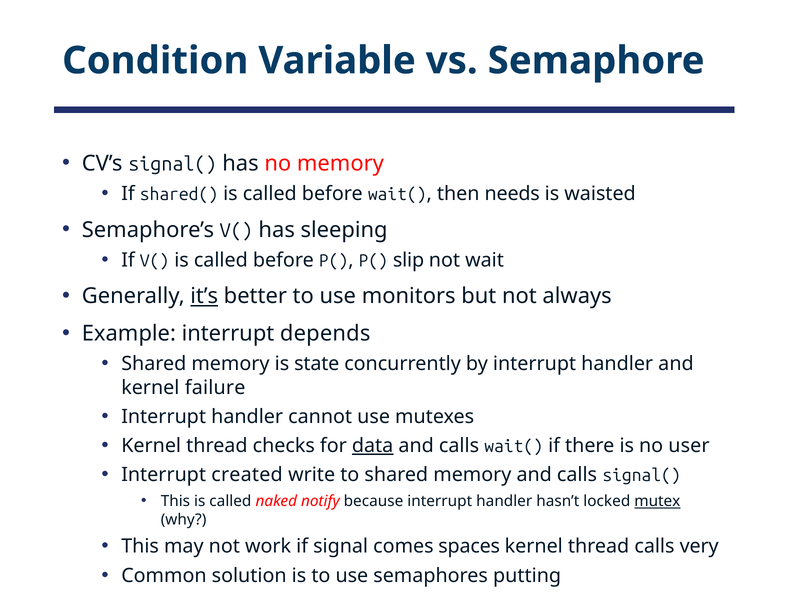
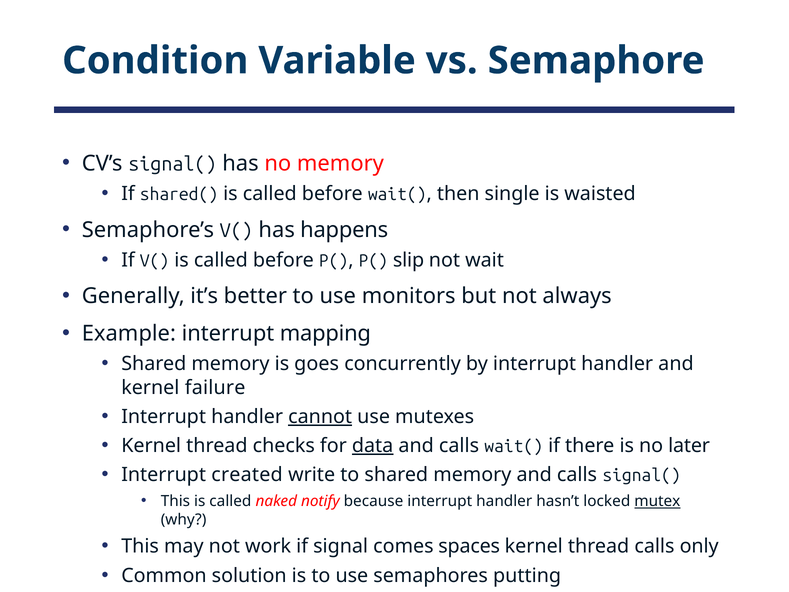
needs: needs -> single (512, 194)
sleeping: sleeping -> happens (344, 230)
it’s underline: present -> none (204, 296)
depends: depends -> mapping (325, 333)
state: state -> goes (317, 364)
cannot underline: none -> present (320, 417)
user: user -> later (689, 446)
very: very -> only (699, 546)
